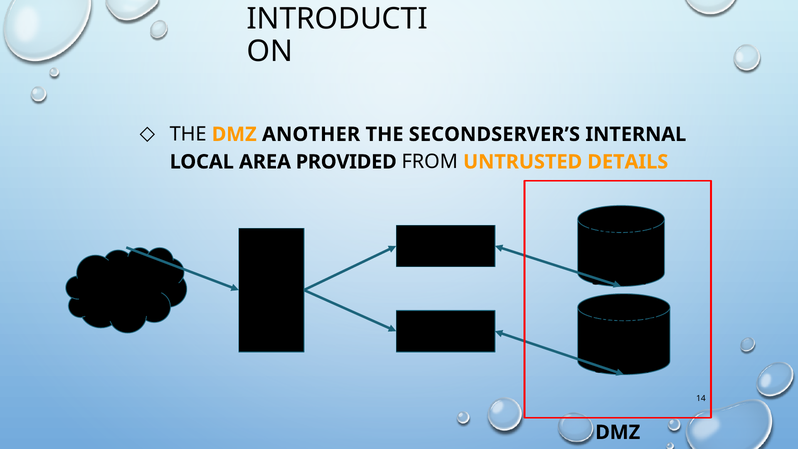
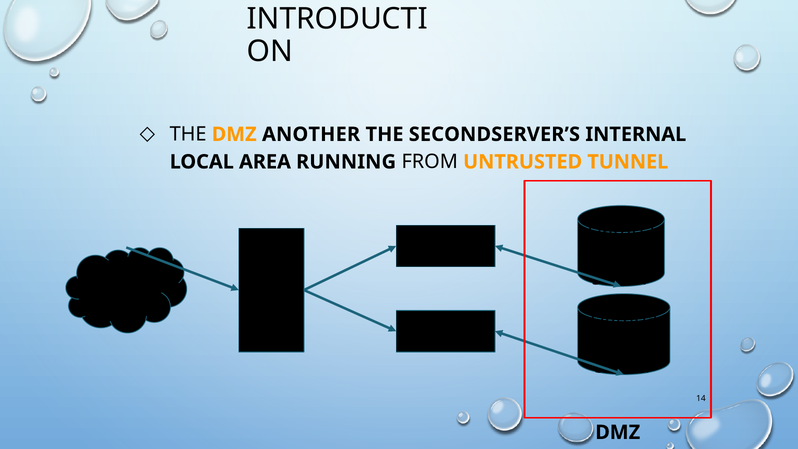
PROVIDED: PROVIDED -> RUNNING (346, 162)
DETAILS: DETAILS -> TUNNEL (628, 162)
